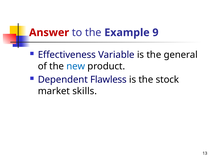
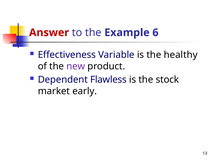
9: 9 -> 6 (155, 32)
general: general -> healthy (181, 55)
new colour: blue -> purple (76, 66)
skills: skills -> early (85, 91)
